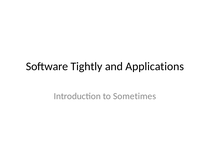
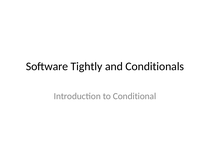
Applications: Applications -> Conditionals (155, 67)
Sometimes: Sometimes -> Conditional (135, 97)
